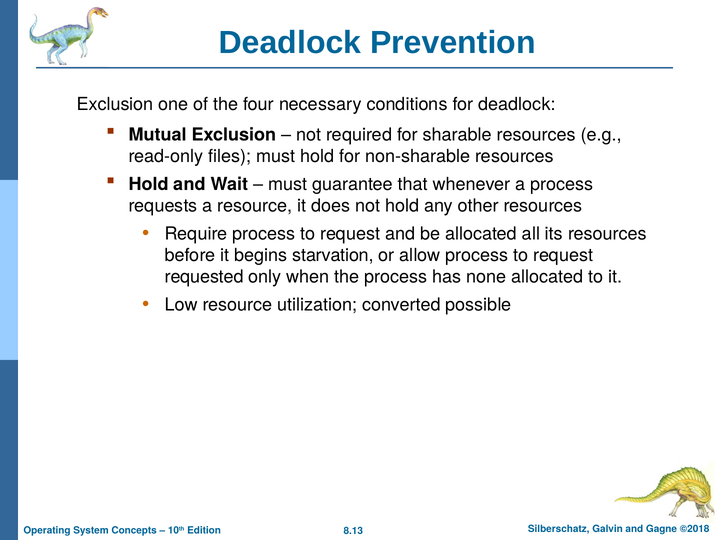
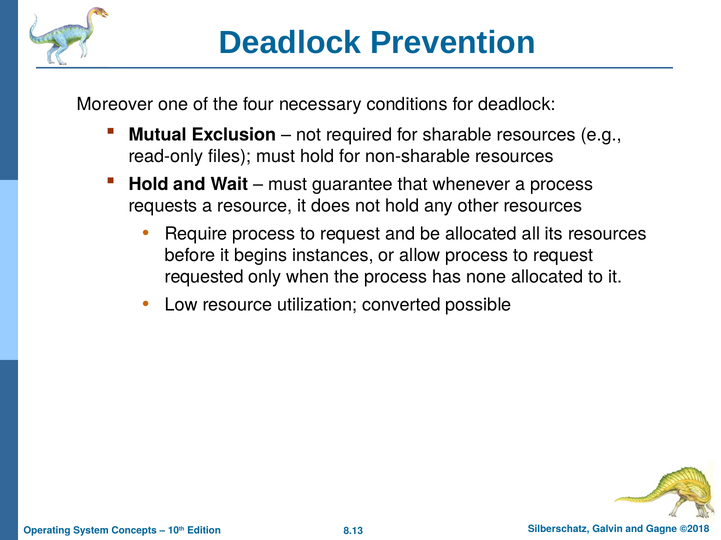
Exclusion: Exclusion -> Moreover (115, 104)
starvation: starvation -> instances (333, 256)
